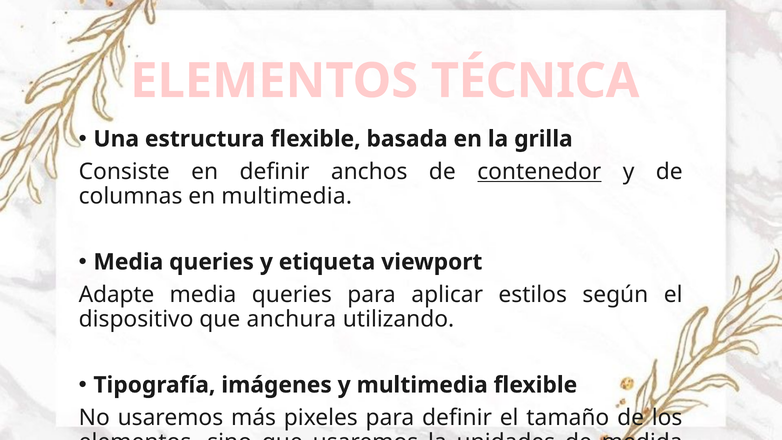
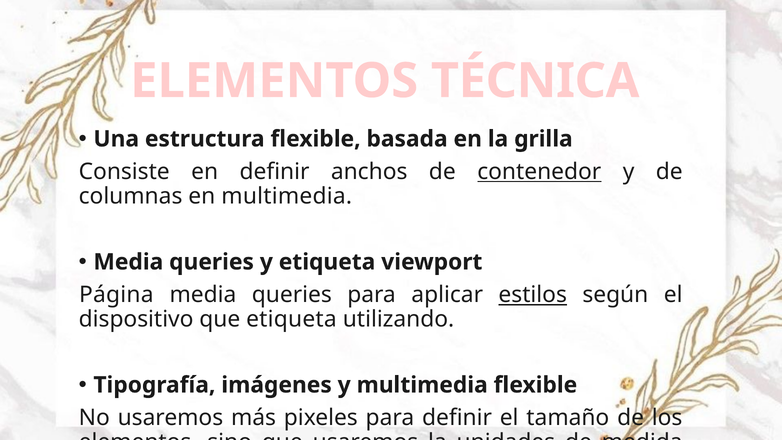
Adapte: Adapte -> Página (116, 295)
estilos underline: none -> present (533, 295)
que anchura: anchura -> etiqueta (291, 319)
